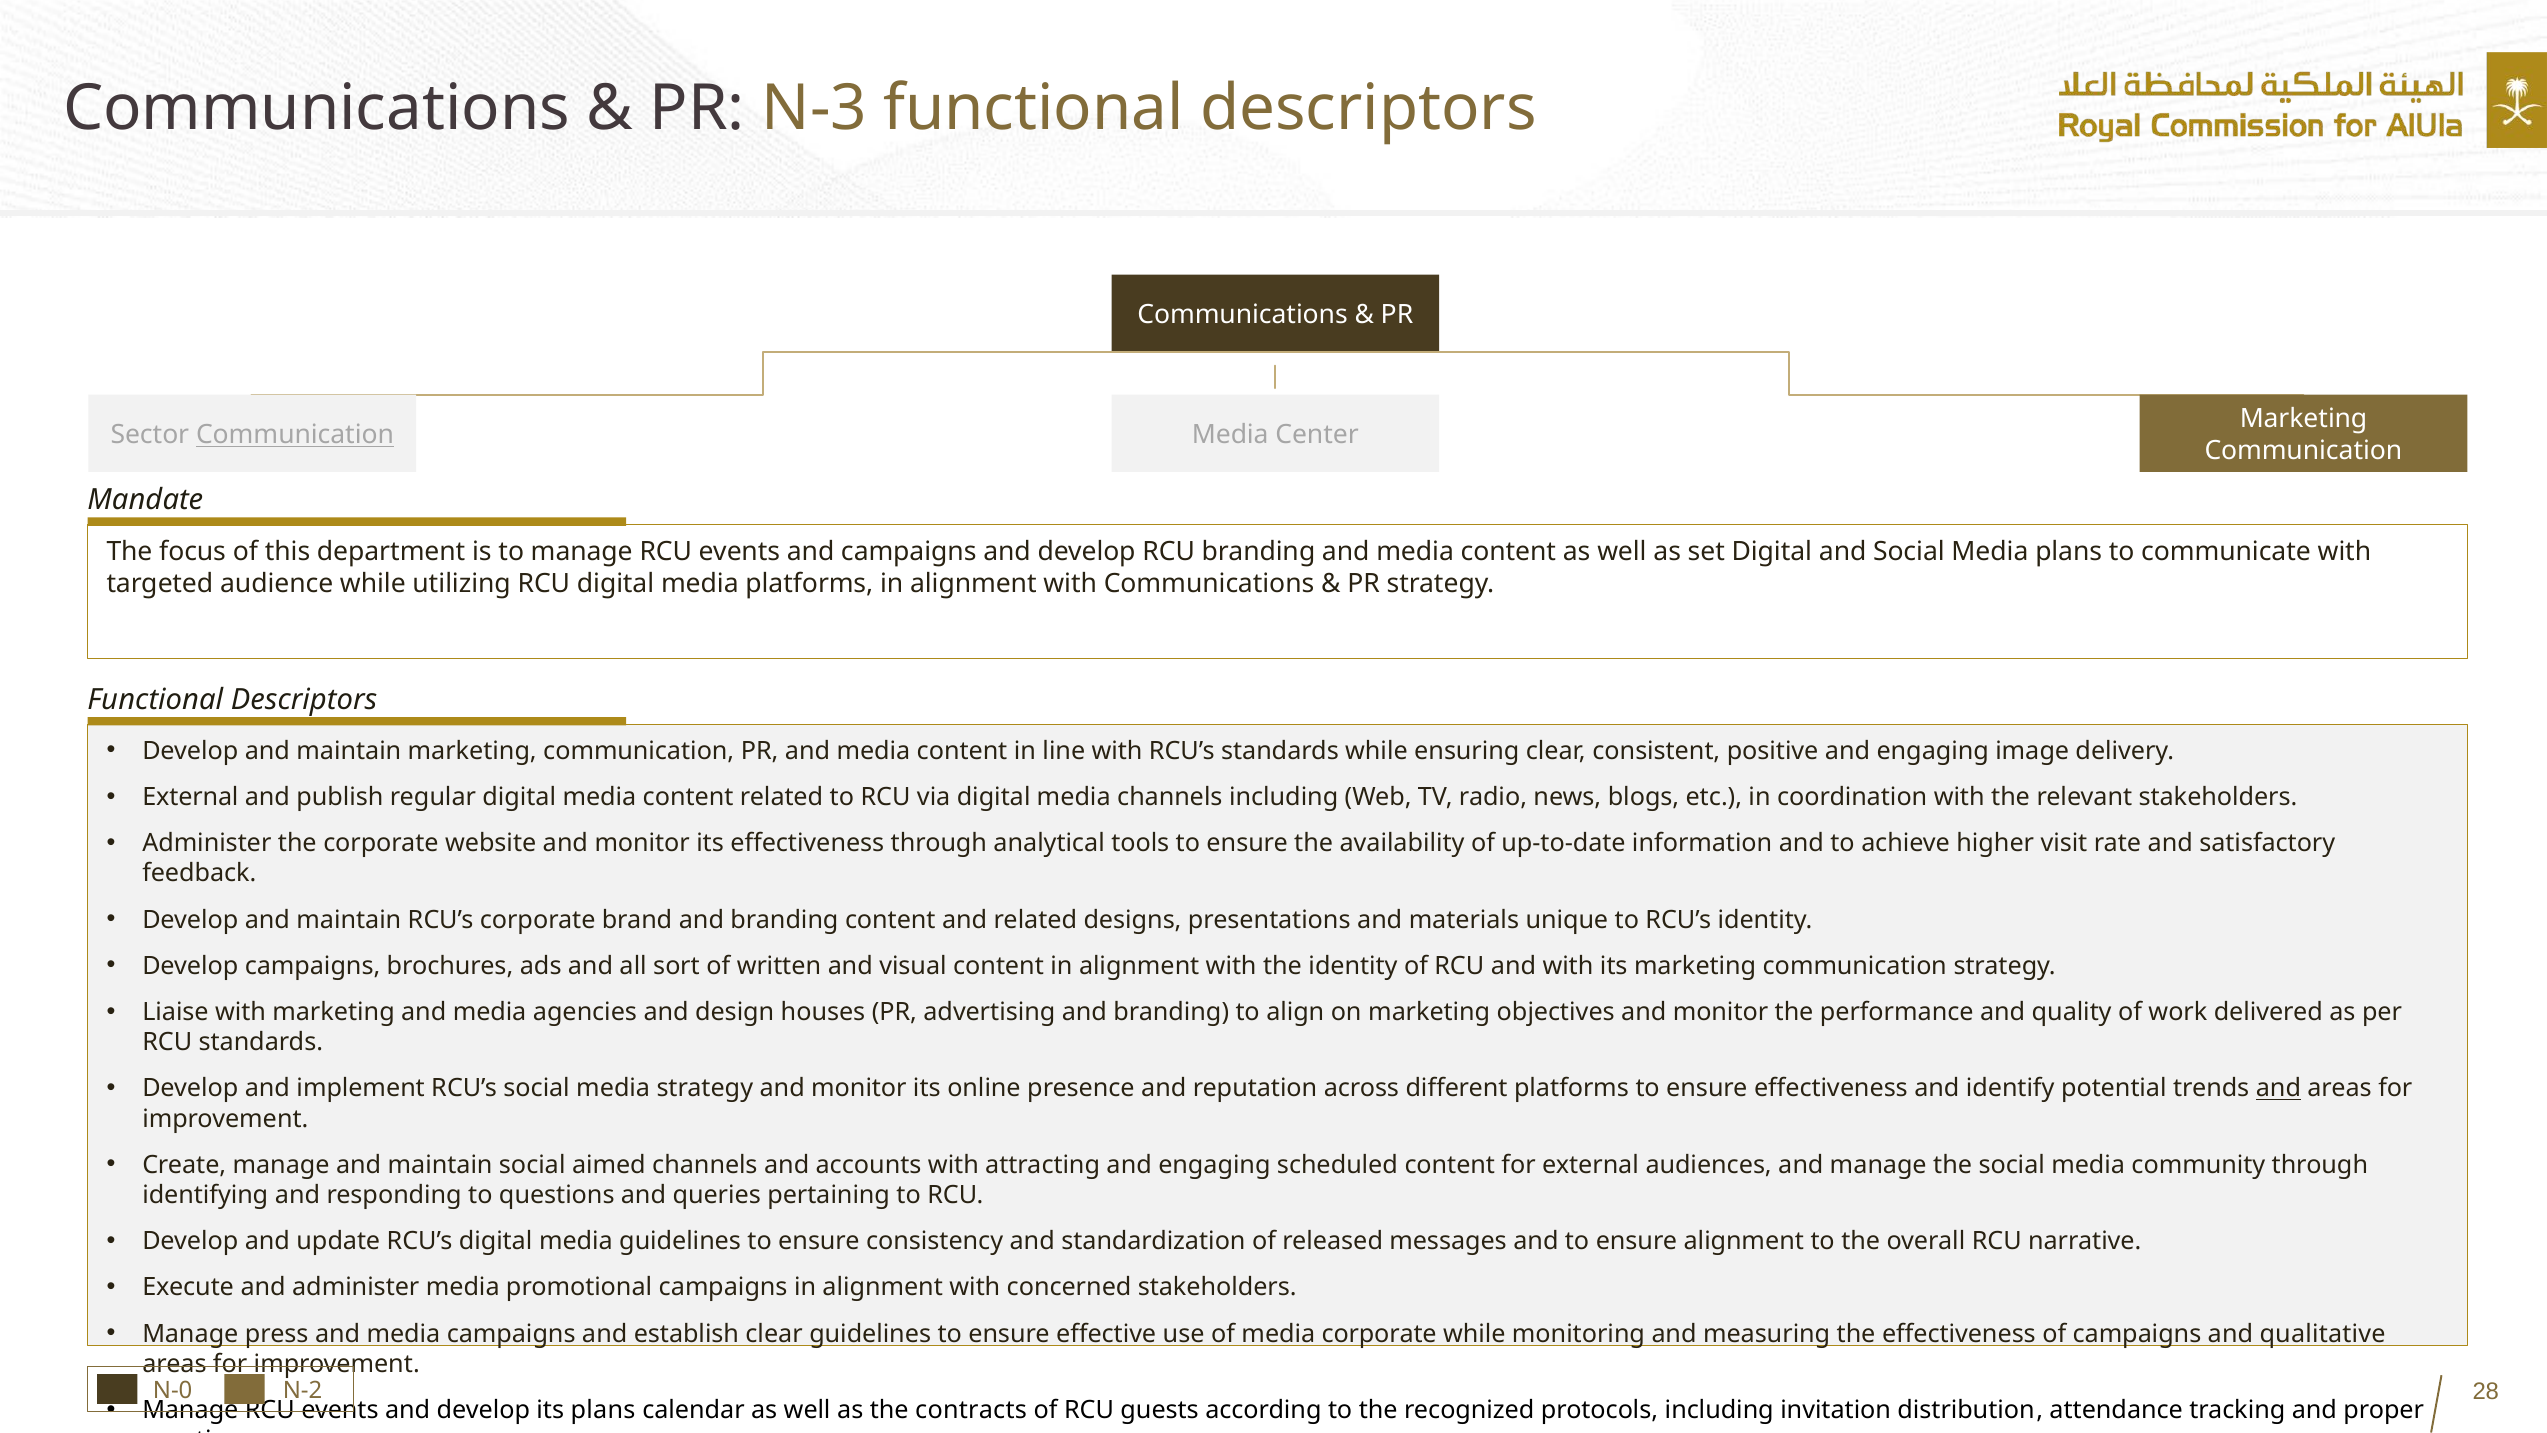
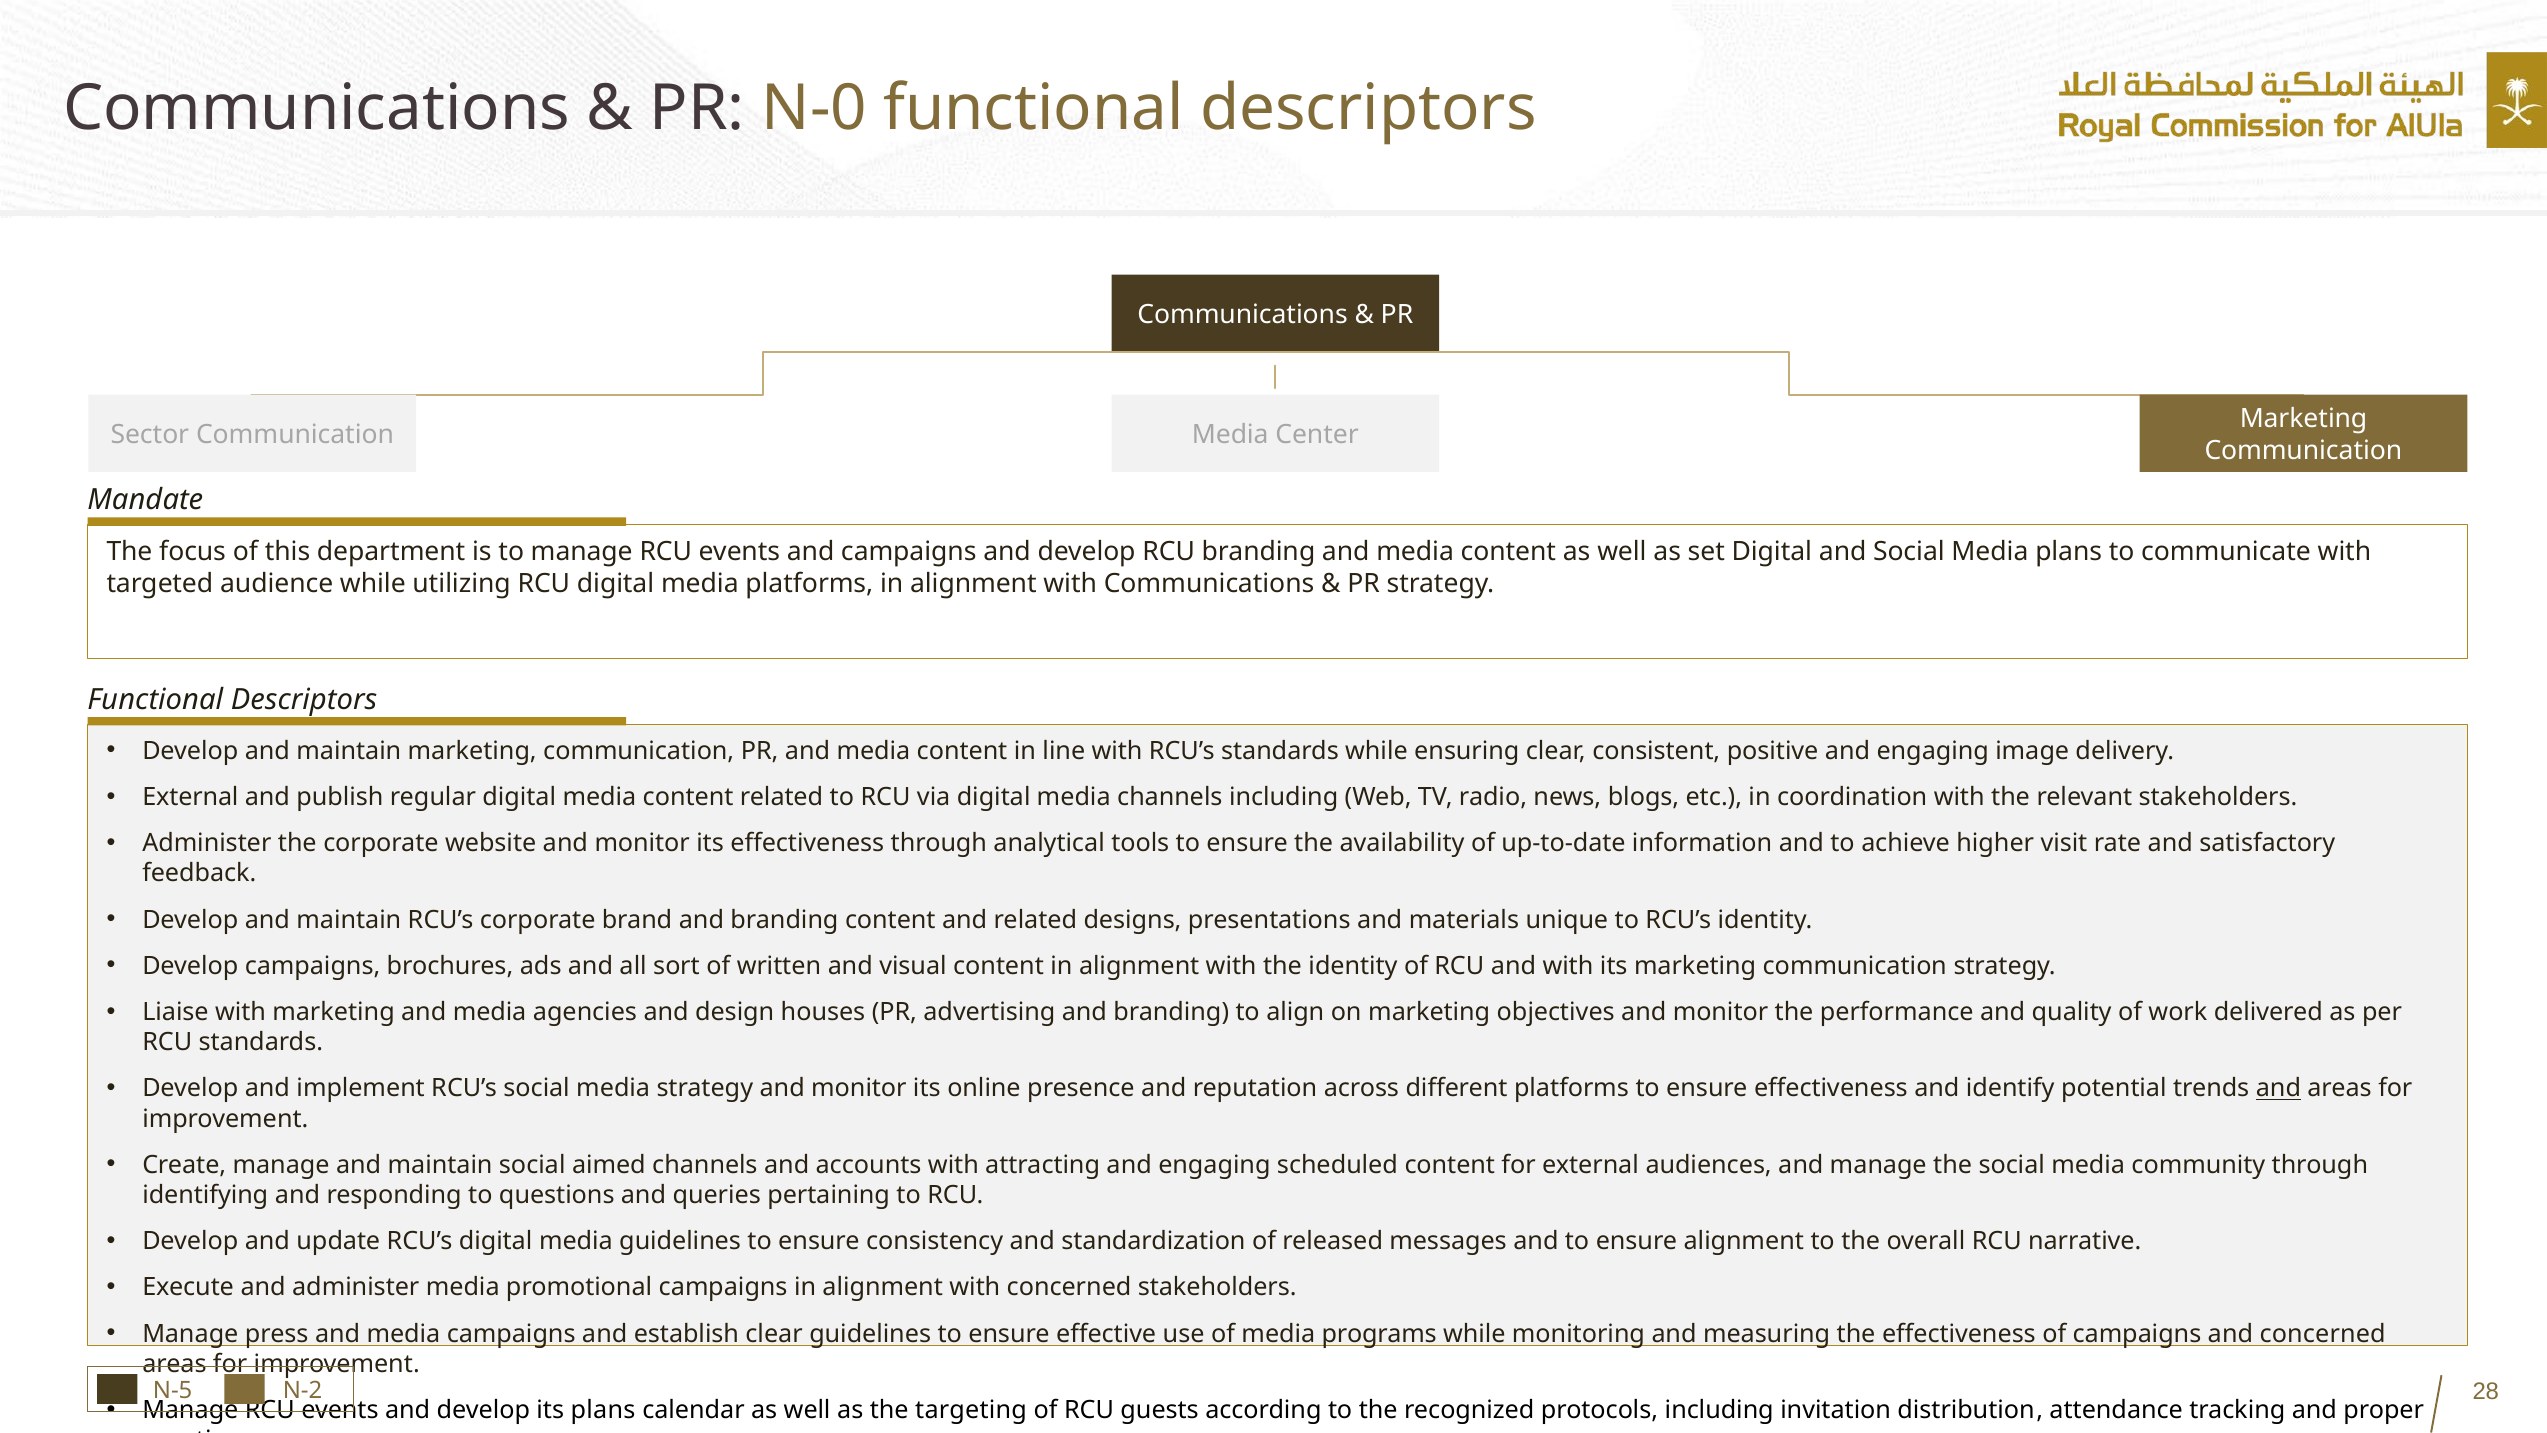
N-3: N-3 -> N-0 (814, 108)
Communication underline: present -> none (295, 435)
media corporate: corporate -> programs (1379, 1333)
and qualitative: qualitative -> concerned (2323, 1333)
N-0: N-0 -> N-5 (173, 1390)
contracts: contracts -> targeting (971, 1410)
